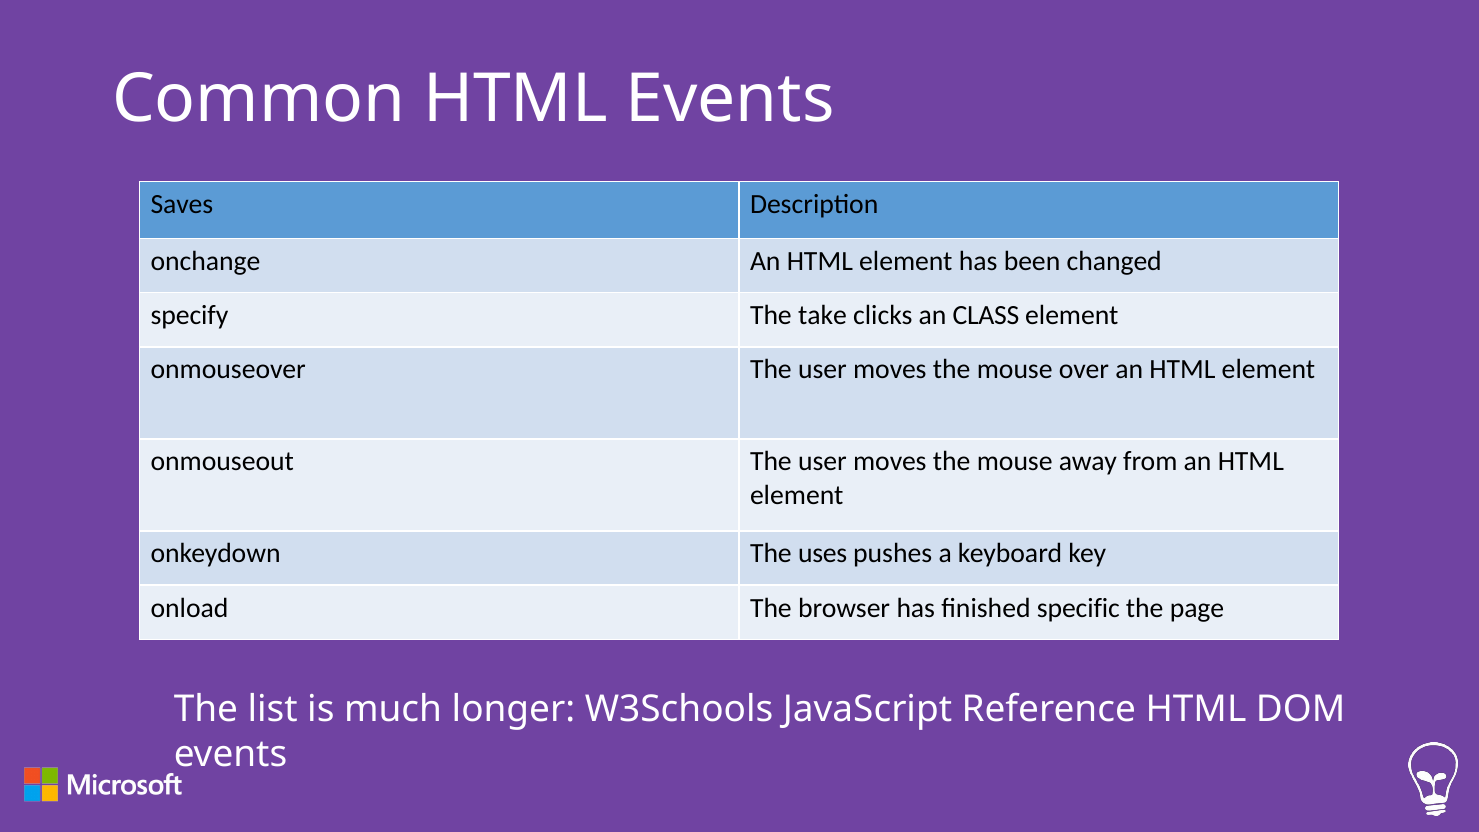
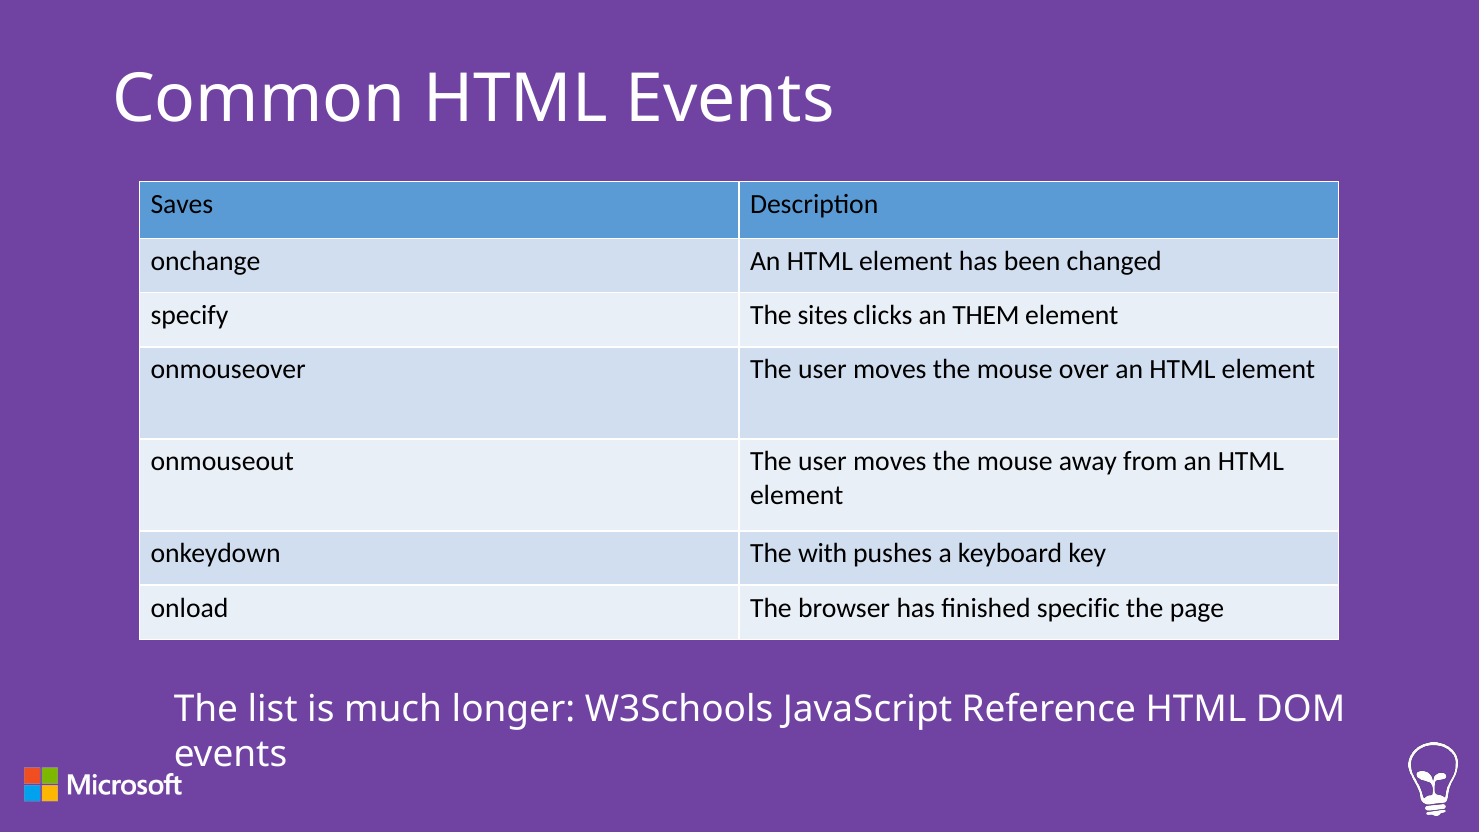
take: take -> sites (823, 315)
CLASS: CLASS -> THEM (986, 315)
uses: uses -> with (823, 554)
